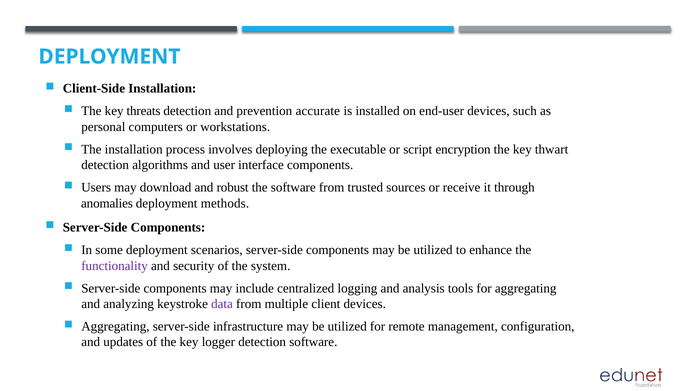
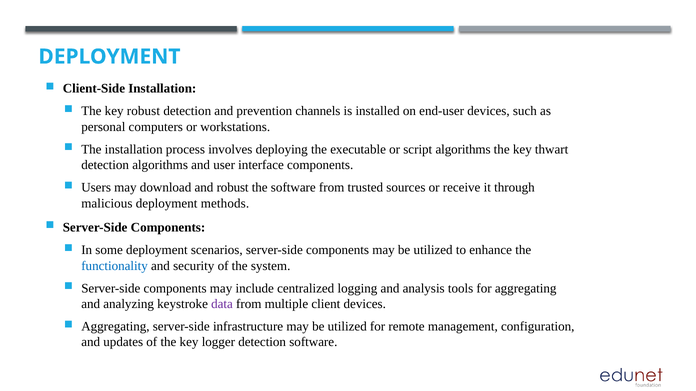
key threats: threats -> robust (143, 111)
accurate: accurate -> channels (318, 111)
script encryption: encryption -> algorithms (463, 150)
anomalies: anomalies -> malicious (107, 204)
functionality colour: purple -> blue (115, 266)
